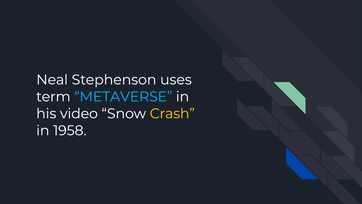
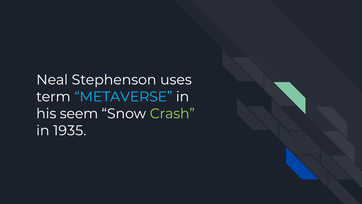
video: video -> seem (79, 113)
Crash colour: yellow -> light green (172, 113)
1958: 1958 -> 1935 (70, 130)
